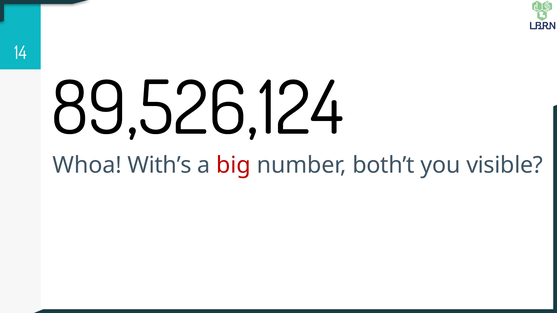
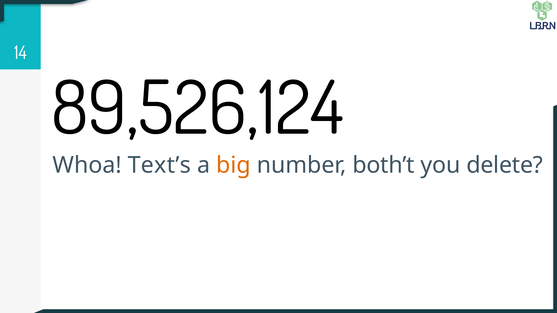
With’s: With’s -> Text’s (159, 165)
big colour: red -> orange (234, 165)
visible: visible -> delete (505, 165)
